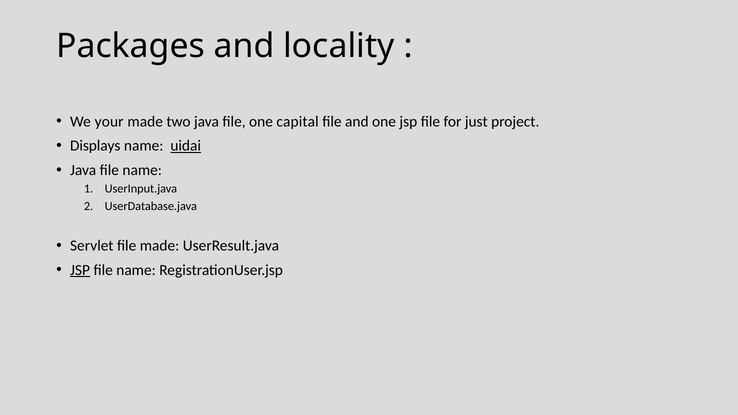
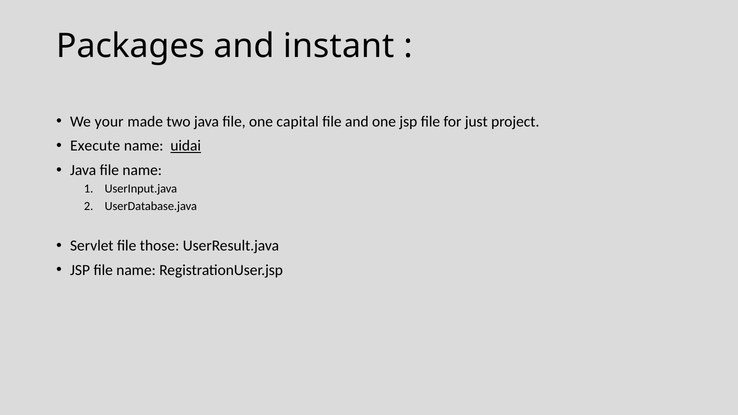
locality: locality -> instant (339, 46)
Displays: Displays -> Execute (95, 146)
file made: made -> those (160, 246)
JSP underline: present -> none (80, 270)
